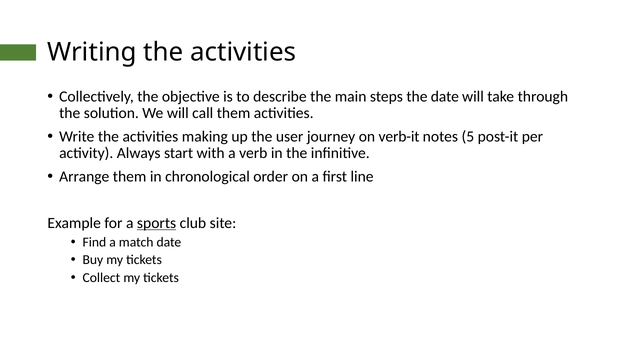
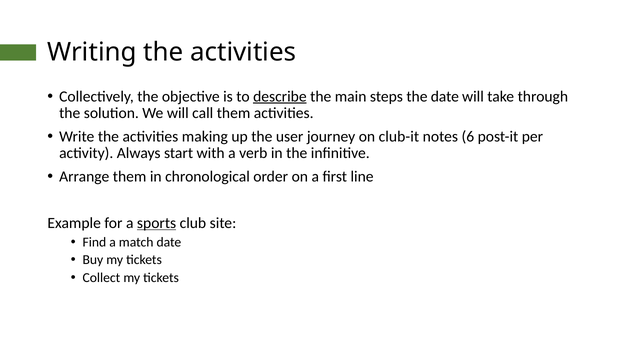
describe underline: none -> present (280, 97)
verb-it: verb-it -> club-it (399, 137)
5: 5 -> 6 (468, 137)
